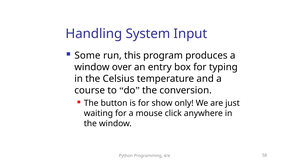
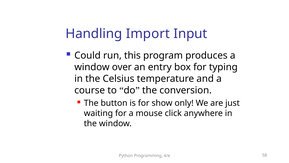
System: System -> Import (148, 34)
Some: Some -> Could (88, 55)
